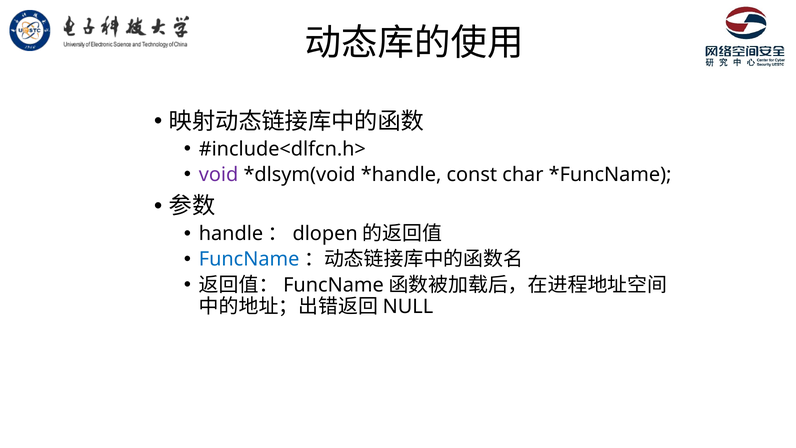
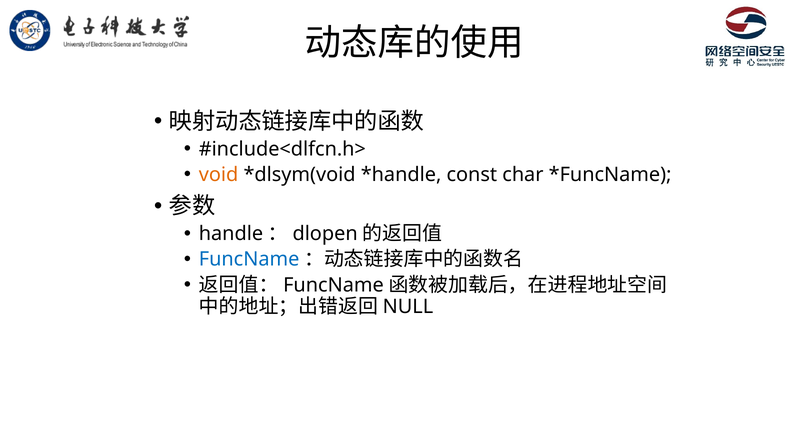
void colour: purple -> orange (219, 175)
